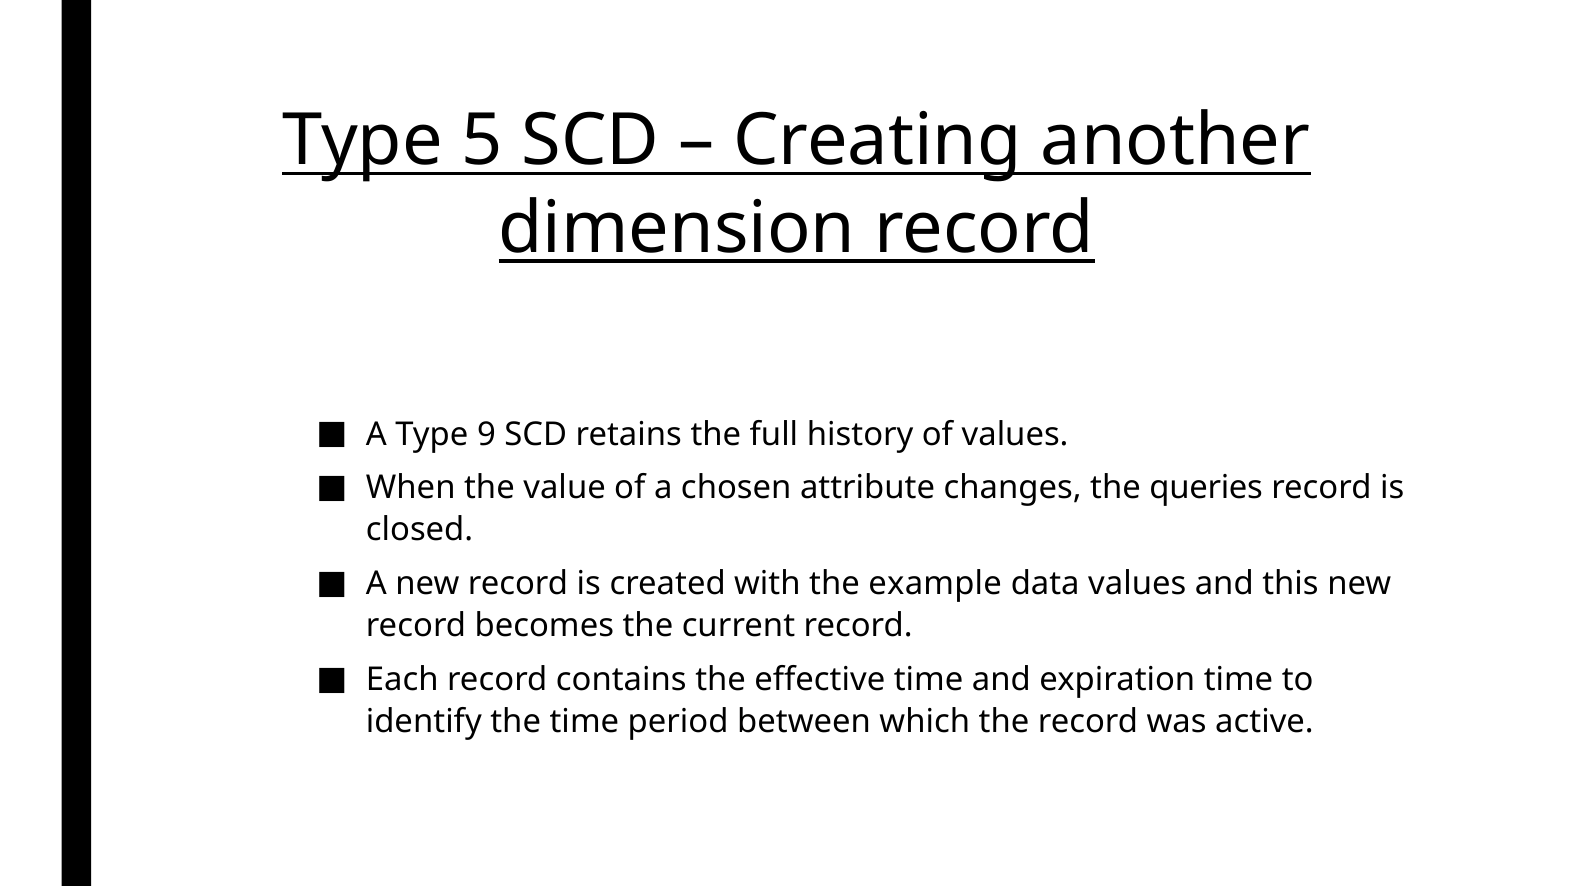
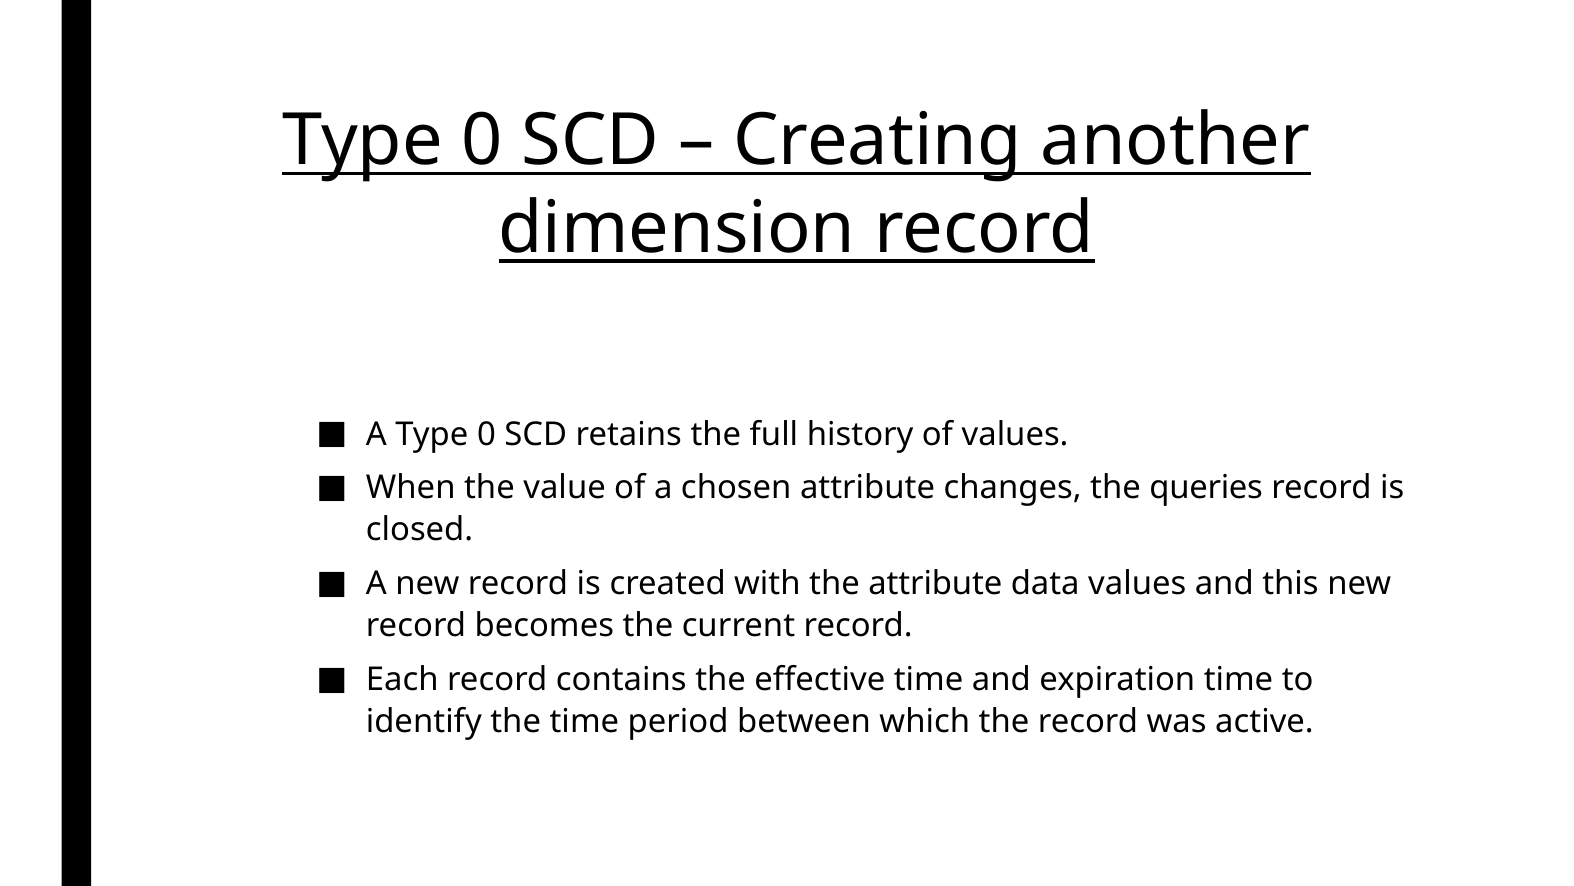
5: 5 -> 0 (482, 141)
A Type 9: 9 -> 0 (486, 434)
the example: example -> attribute (935, 583)
